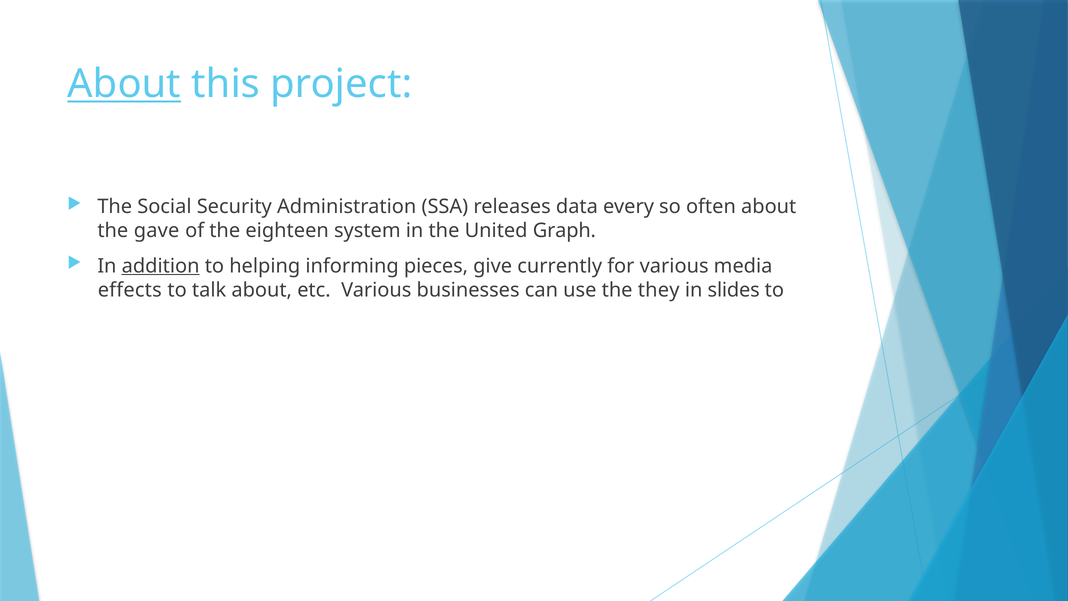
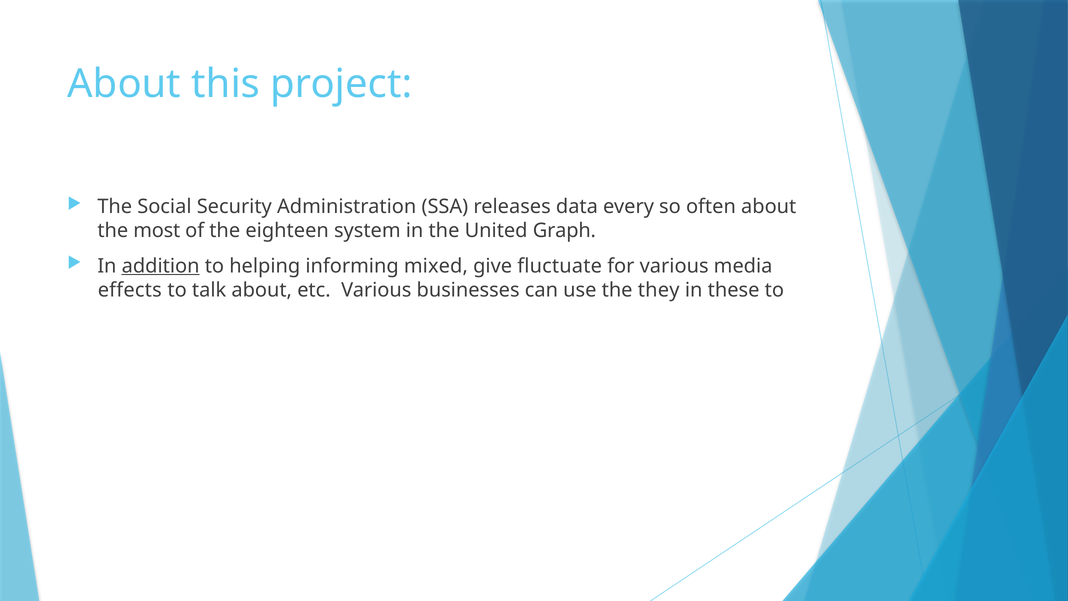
About underline: present -> none (124, 84)
gave: gave -> most (157, 231)
pieces: pieces -> mixed (436, 266)
currently: currently -> fluctuate (560, 266)
slides: slides -> these (734, 290)
